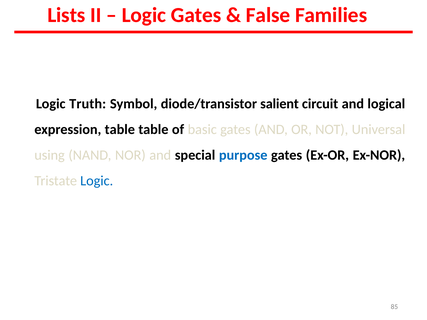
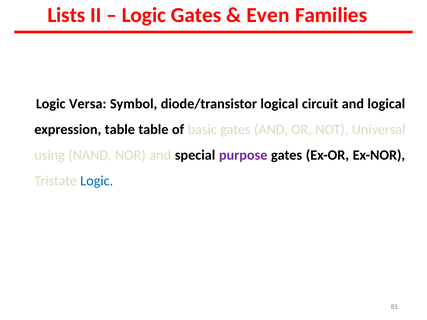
False: False -> Even (268, 15)
Truth: Truth -> Versa (88, 104)
diode/transistor salient: salient -> logical (279, 104)
purpose colour: blue -> purple (243, 155)
